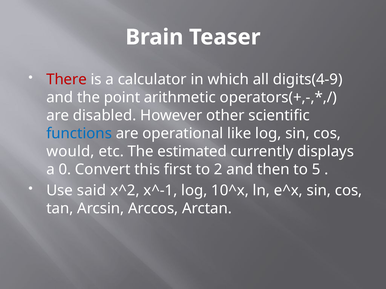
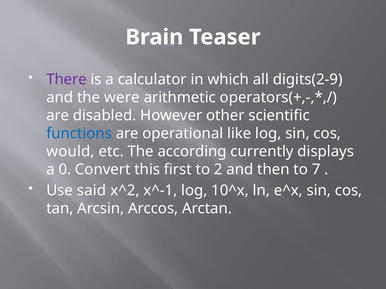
There colour: red -> purple (66, 80)
digits(4-9: digits(4-9 -> digits(2-9 (308, 80)
point: point -> were (122, 98)
estimated: estimated -> according (192, 152)
5: 5 -> 7 (316, 170)
